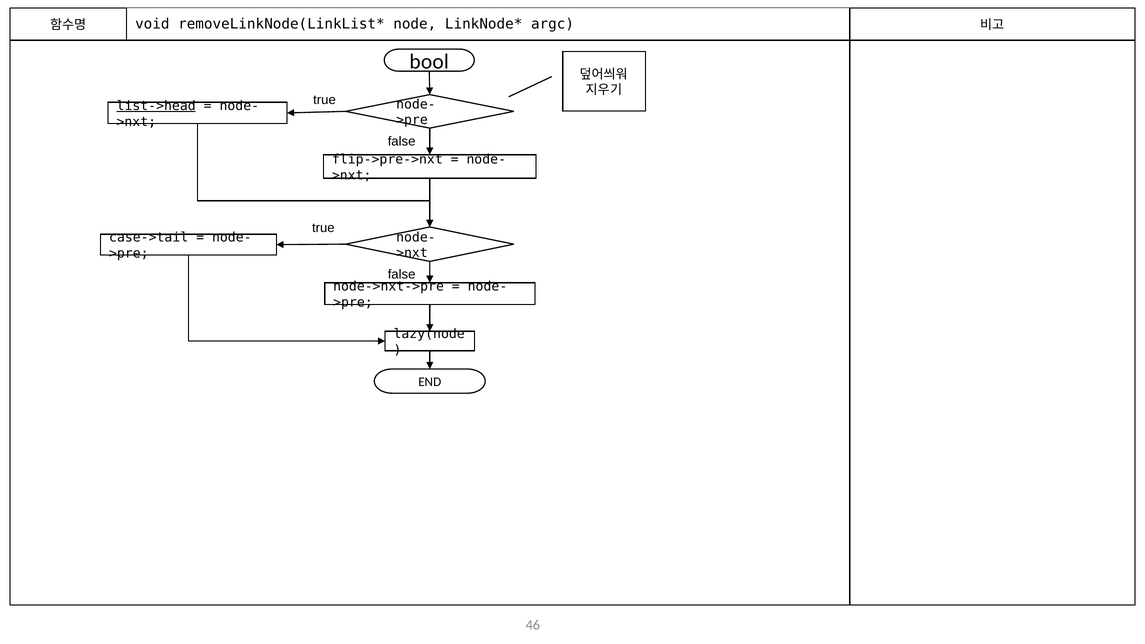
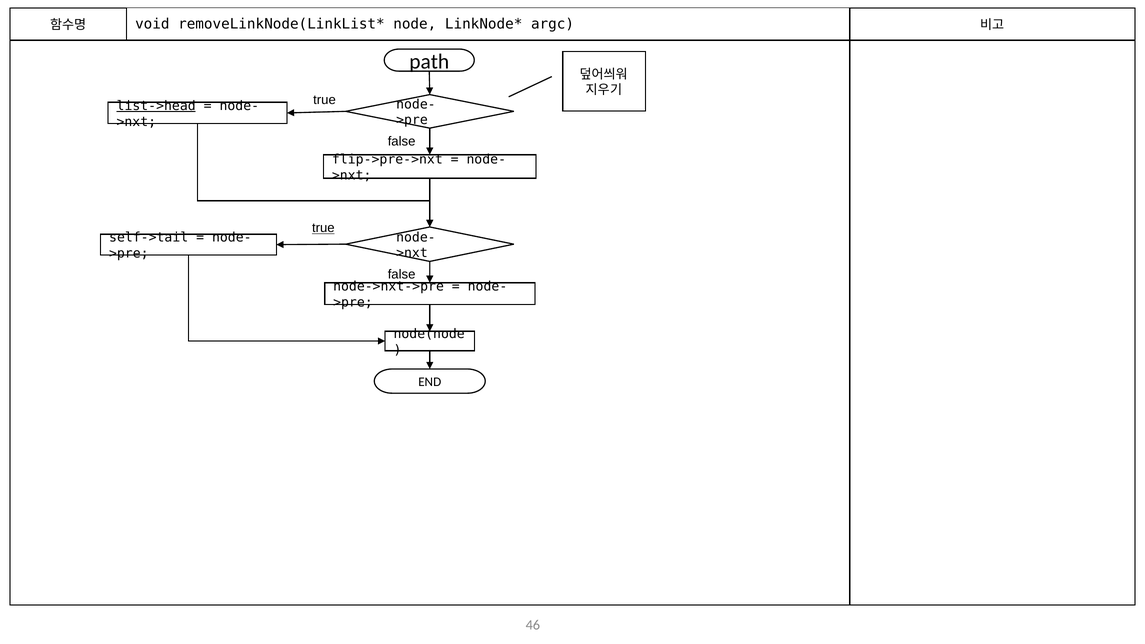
bool: bool -> path (429, 62)
true underline: none -> present (323, 228)
case->tail: case->tail -> self->tail (149, 238)
lazy(node: lazy(node -> node(node (429, 334)
